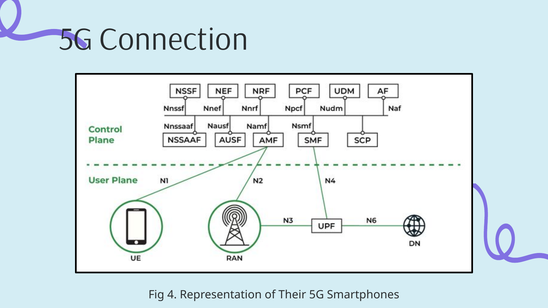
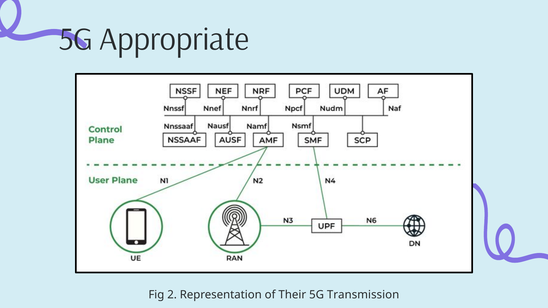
Connection: Connection -> Appropriate (174, 39)
4: 4 -> 2 (172, 295)
Smartphones: Smartphones -> Transmission (363, 295)
